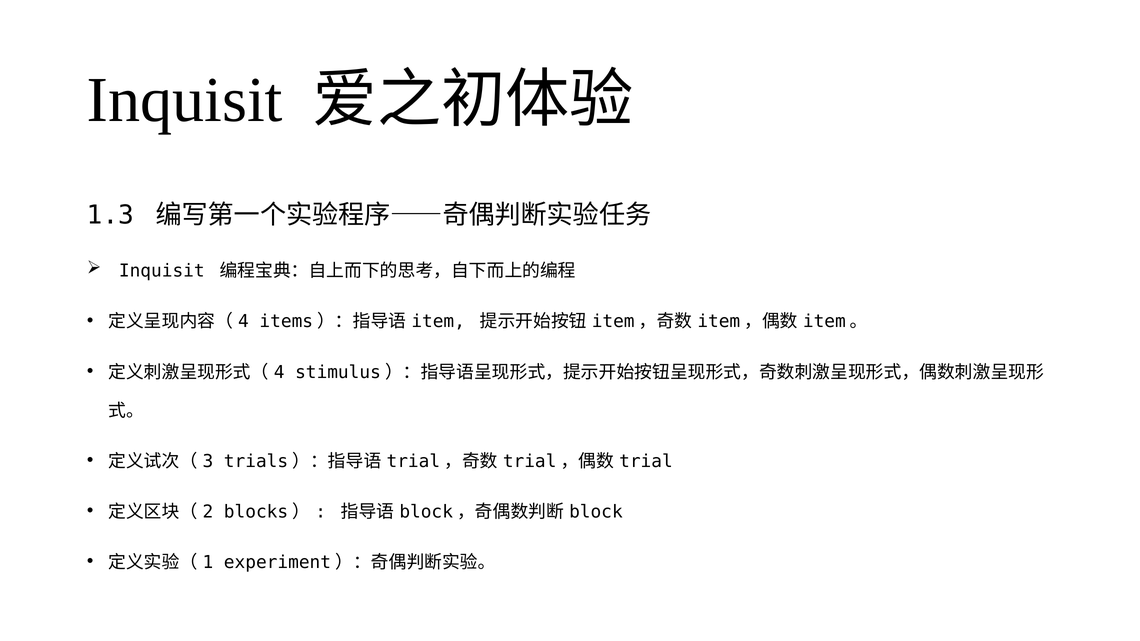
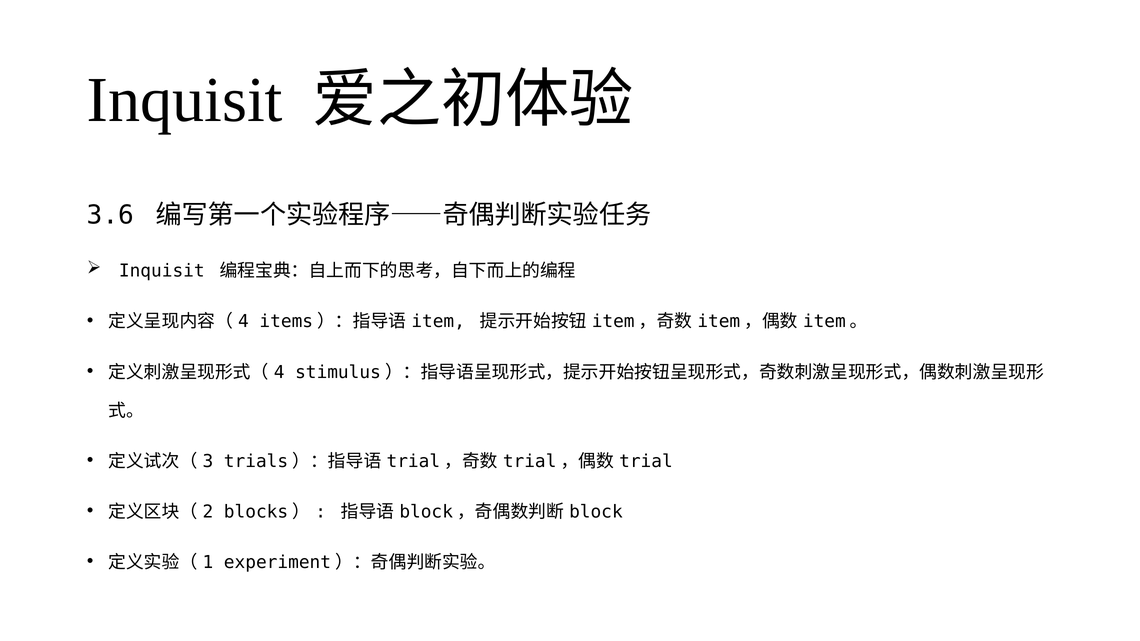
1.3: 1.3 -> 3.6 (110, 215)
